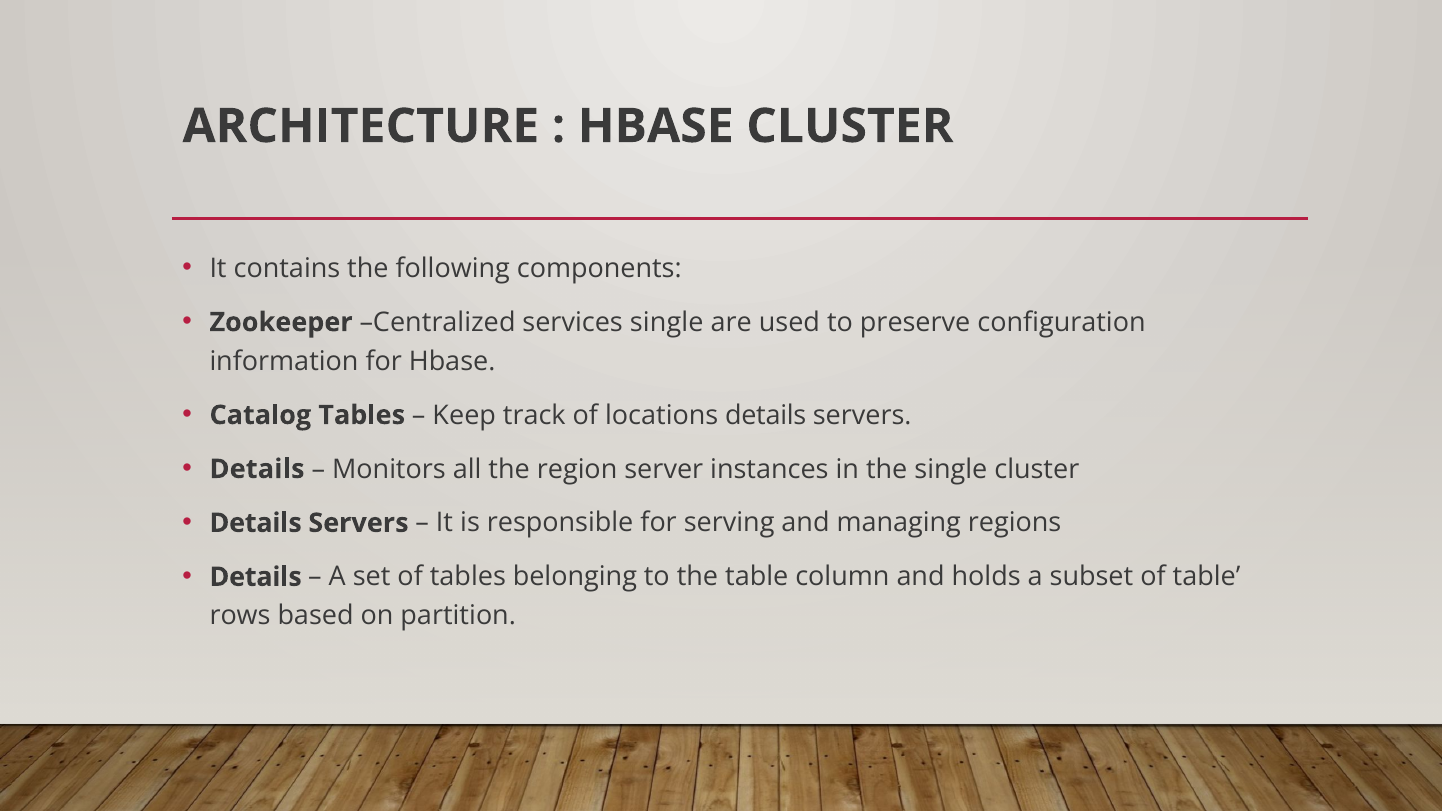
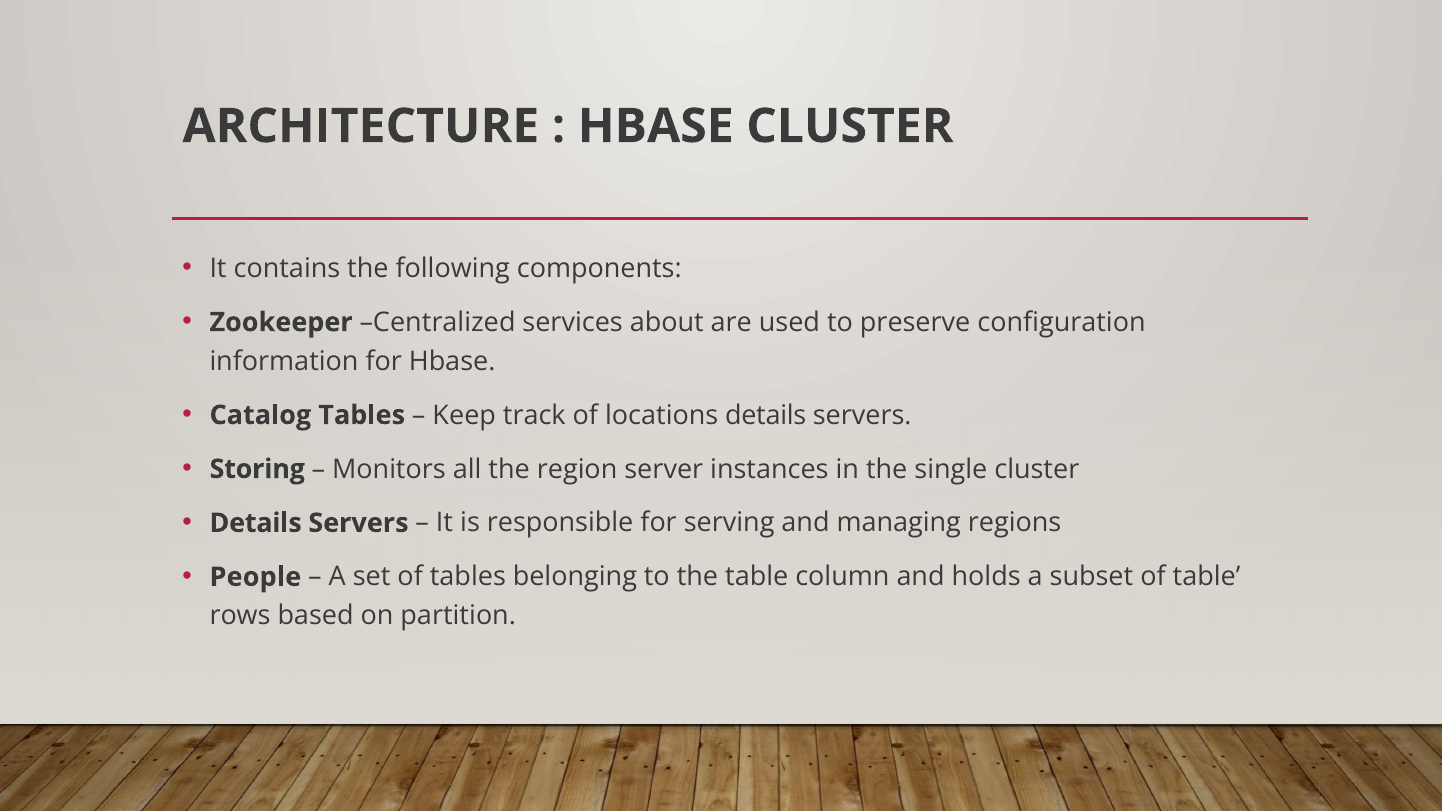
services single: single -> about (667, 322)
Details: Details -> Storing (257, 469)
Details: Details -> People (255, 577)
